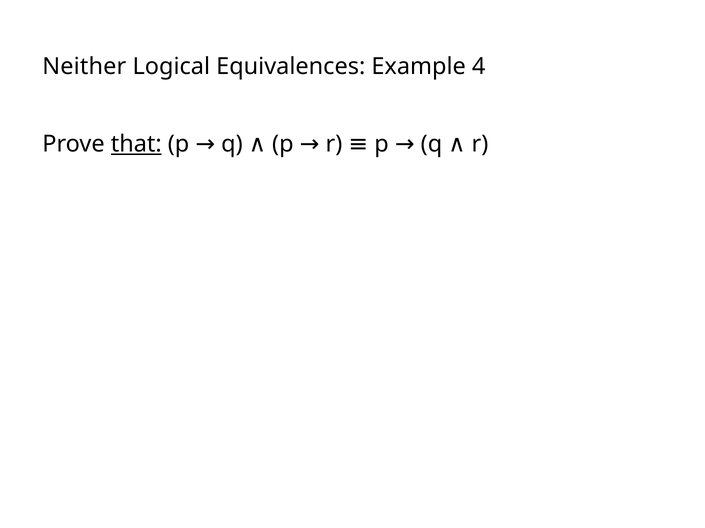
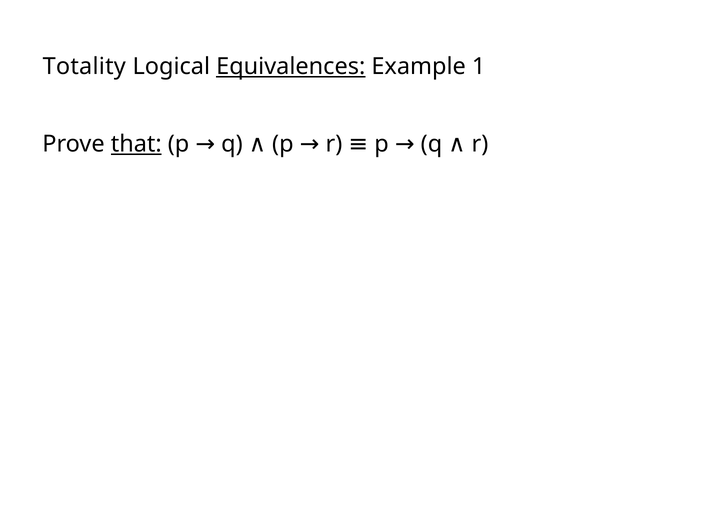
Neither: Neither -> Totality (84, 67)
Equivalences underline: none -> present (291, 67)
4: 4 -> 1 (479, 67)
